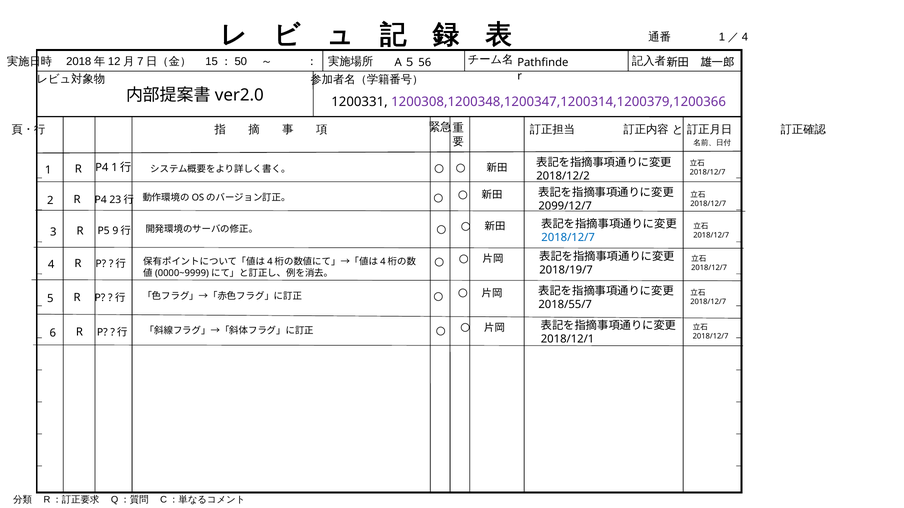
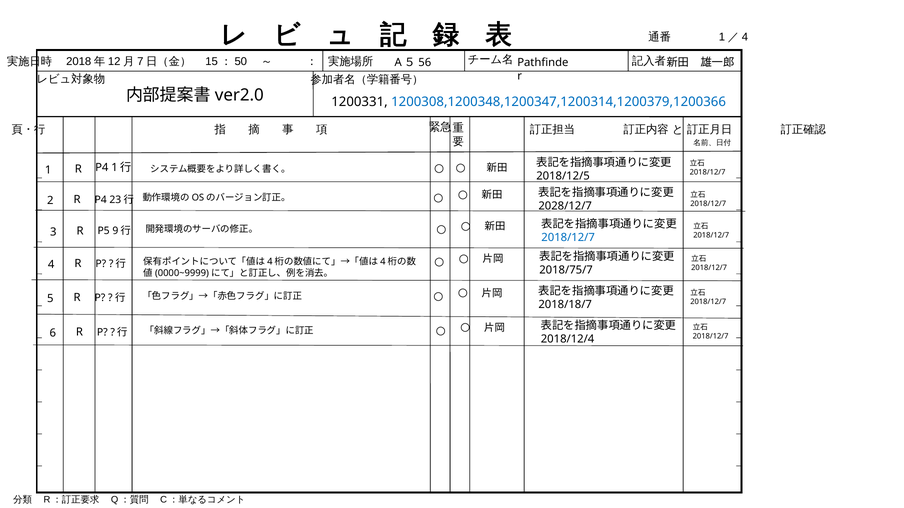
1200308,1200348,1200347,1200314,1200379,1200366 colour: purple -> blue (559, 102)
2018/12/2: 2018/12/2 -> 2018/12/5 (563, 176)
2099/12/7: 2099/12/7 -> 2028/12/7 (565, 206)
2018/19/7: 2018/19/7 -> 2018/75/7 (566, 270)
2018/55/7: 2018/55/7 -> 2018/18/7 (565, 305)
2018/12/1: 2018/12/1 -> 2018/12/4 (568, 339)
